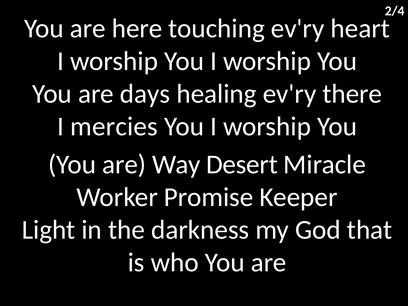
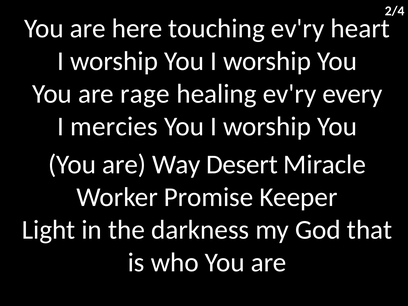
days: days -> rage (145, 94)
there: there -> every (352, 94)
